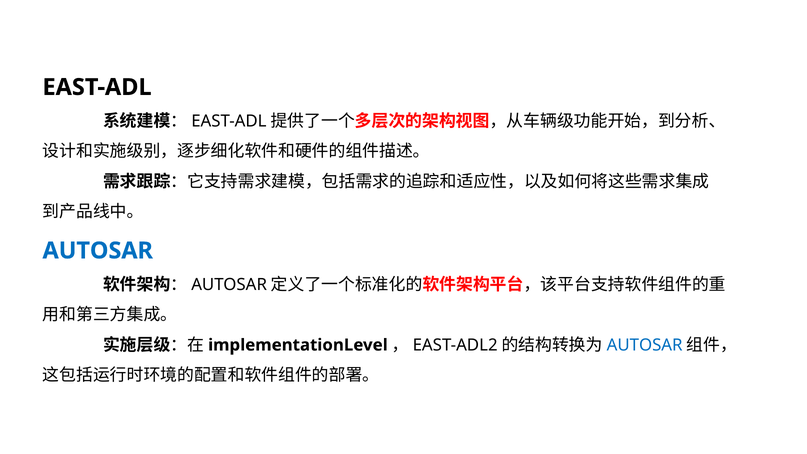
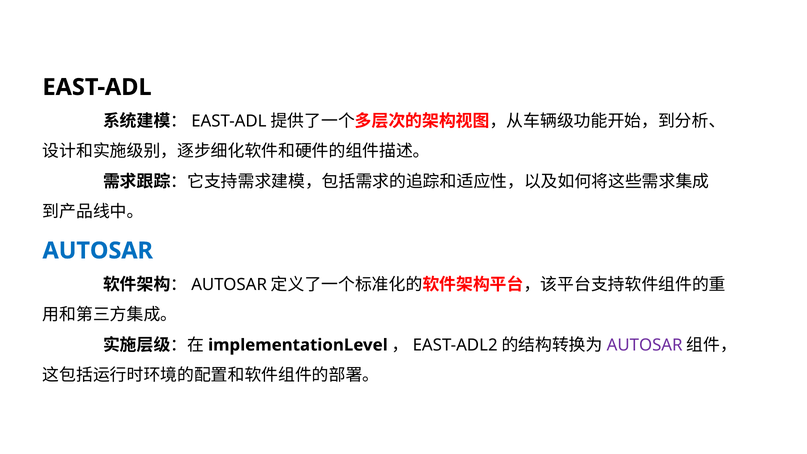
AUTOSAR colour: blue -> purple (645, 345)
